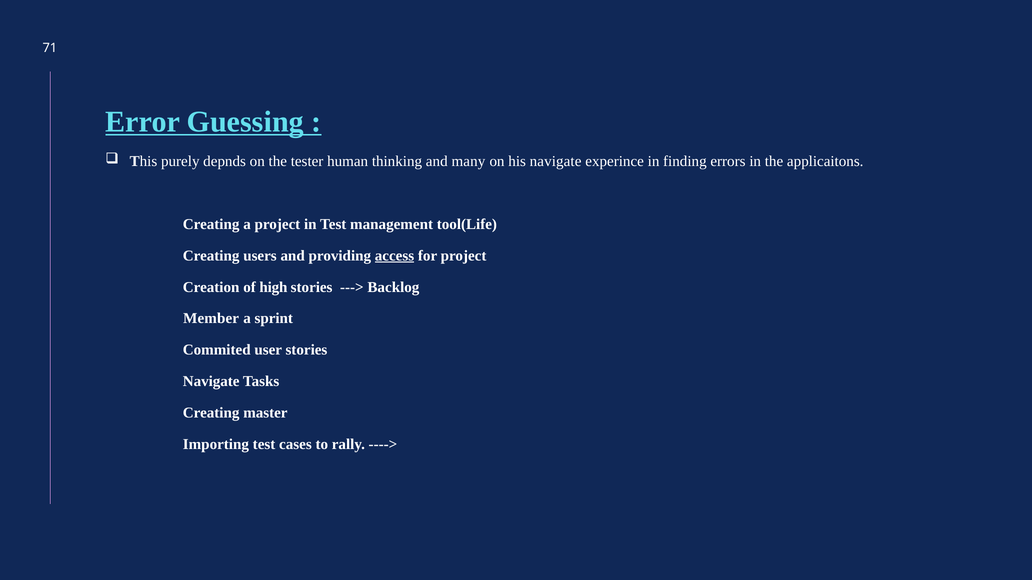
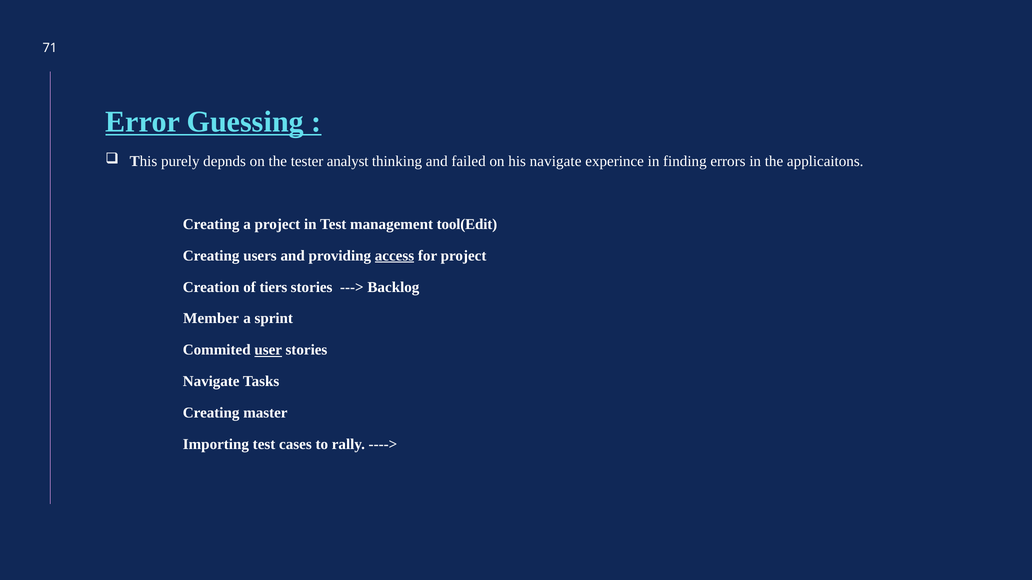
human: human -> analyst (348, 161)
many: many -> failed (469, 161)
tool(Life: tool(Life -> tool(Edit (467, 224)
high: high -> tiers (273, 287)
user underline: none -> present (268, 350)
